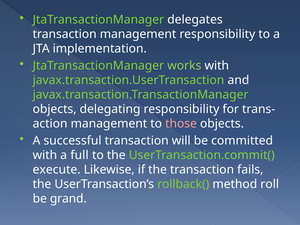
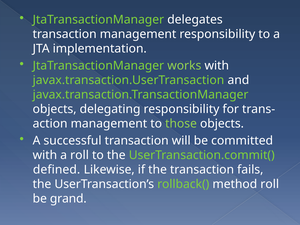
those colour: pink -> light green (181, 124)
a full: full -> roll (80, 155)
execute: execute -> defined (57, 170)
